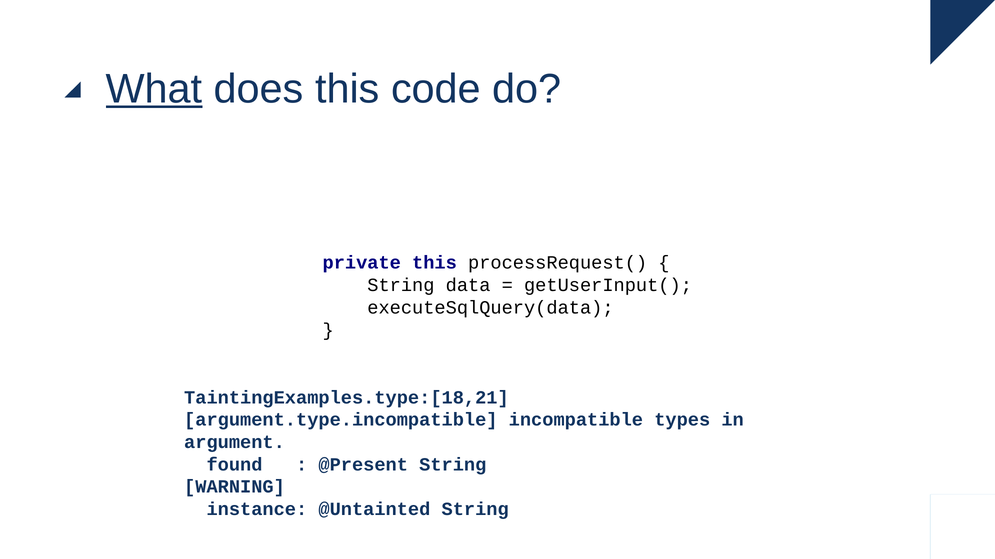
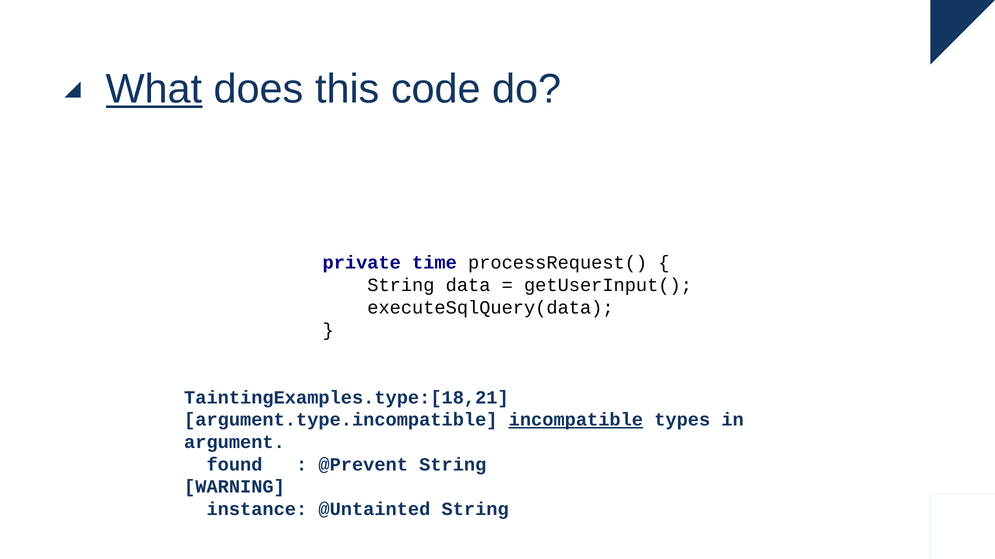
private this: this -> time (434, 263)
incompatible underline: none -> present (576, 420)
@Present: @Present -> @Prevent (363, 465)
